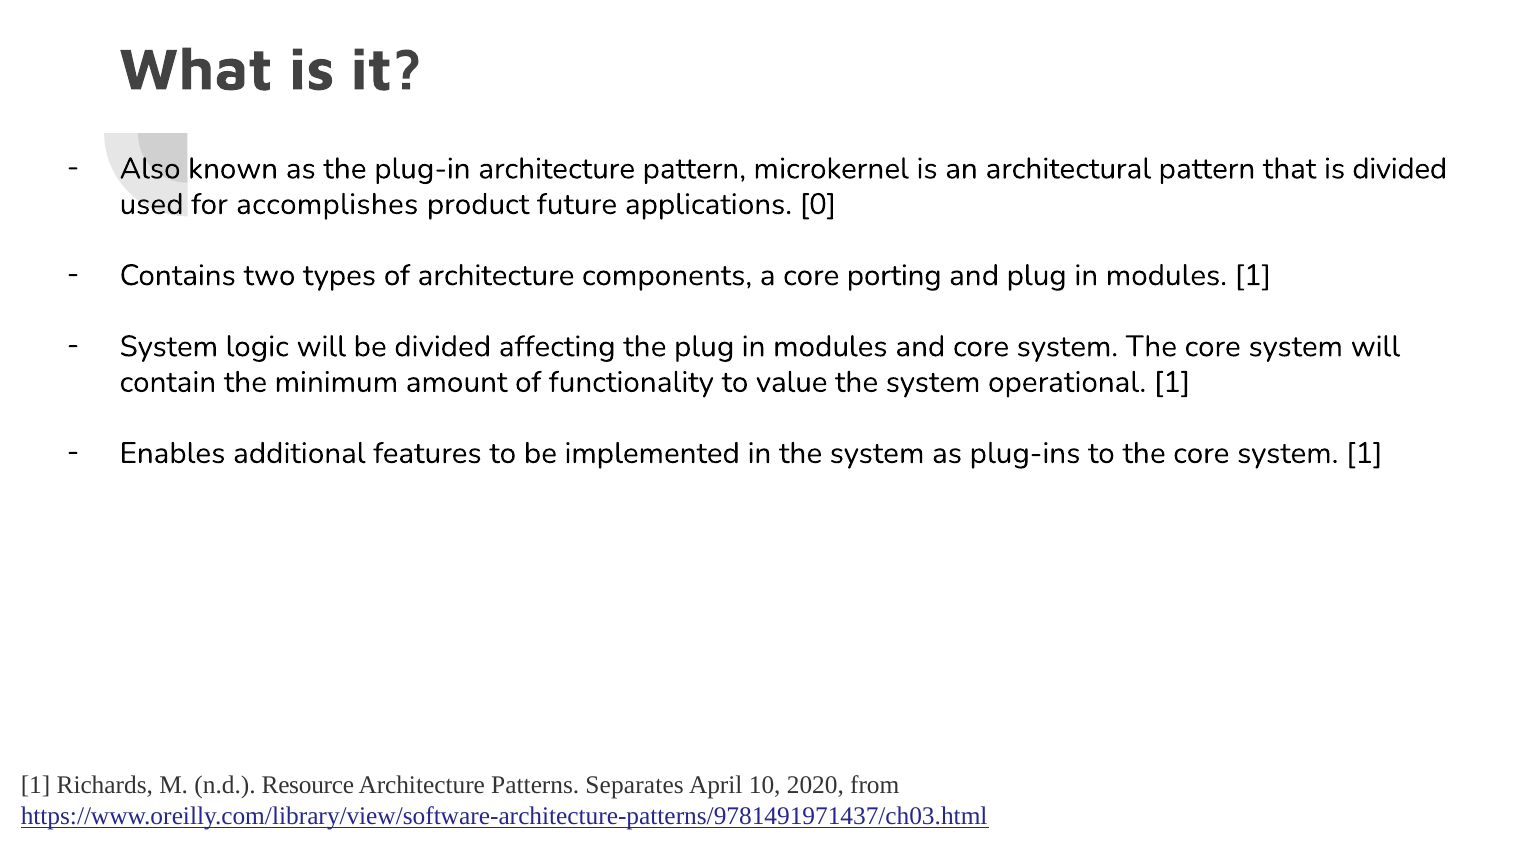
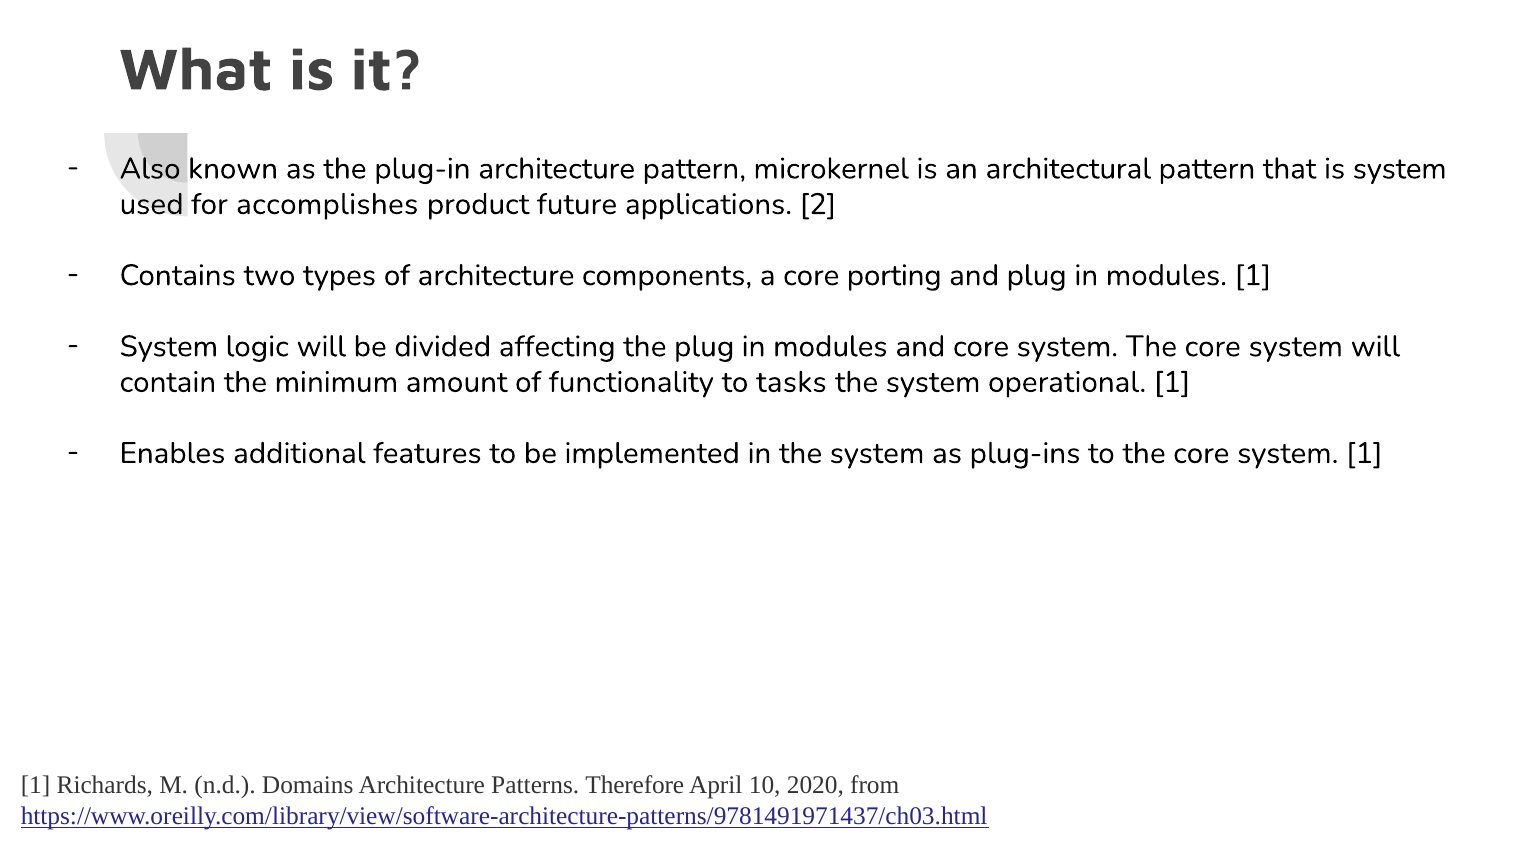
is divided: divided -> system (1400, 169)
0: 0 -> 2 (818, 204)
value: value -> tasks (791, 382)
Resource: Resource -> Domains (308, 785)
Separates: Separates -> Therefore (635, 785)
